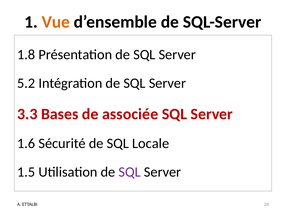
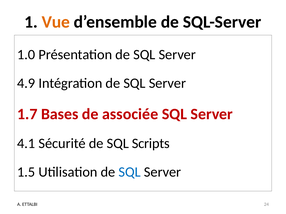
1.8: 1.8 -> 1.0 (26, 55)
5.2: 5.2 -> 4.9 (26, 83)
3.3: 3.3 -> 1.7 (27, 114)
1.6: 1.6 -> 4.1 (26, 144)
Locale: Locale -> Scripts (151, 144)
SQL colour: purple -> blue (130, 172)
